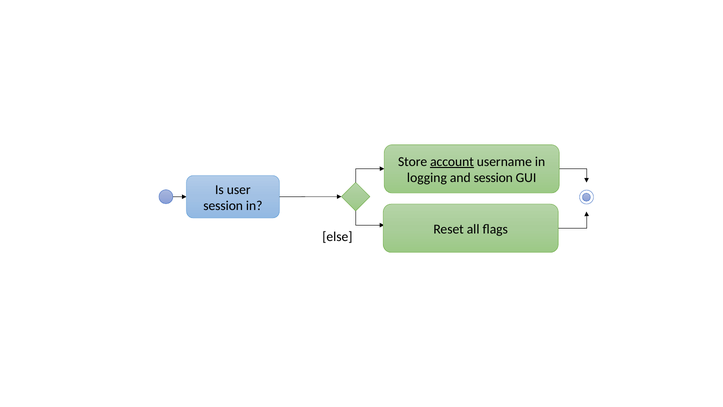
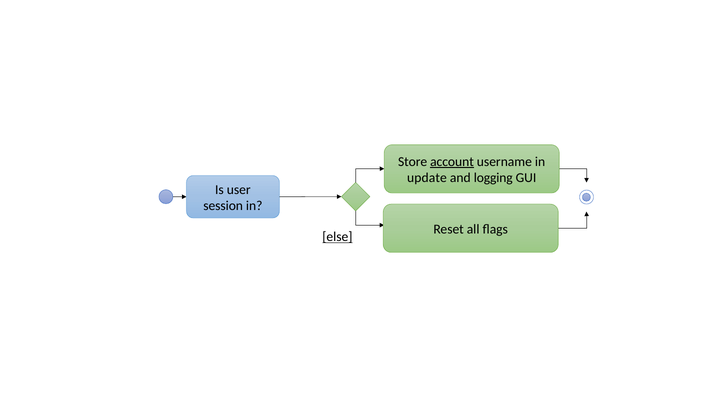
logging: logging -> update (427, 178)
and session: session -> logging (493, 178)
else underline: none -> present (337, 237)
